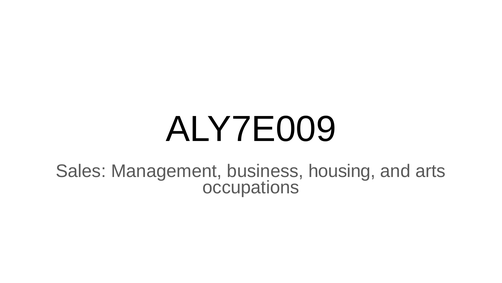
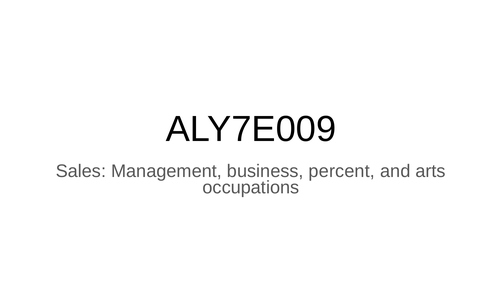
housing: housing -> percent (342, 171)
